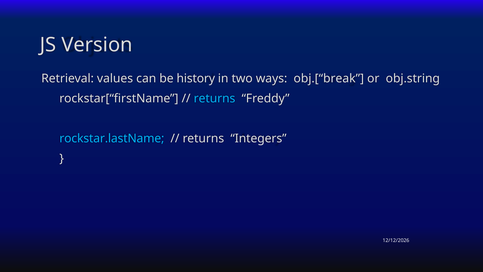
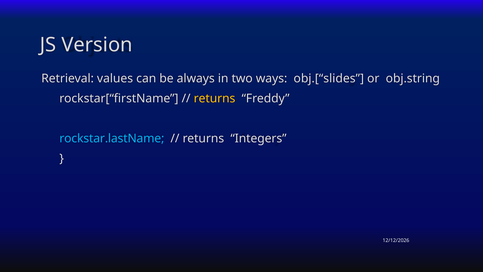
history: history -> always (196, 79)
obj.[“break: obj.[“break -> obj.[“slides (329, 79)
returns colour: light blue -> yellow (215, 98)
